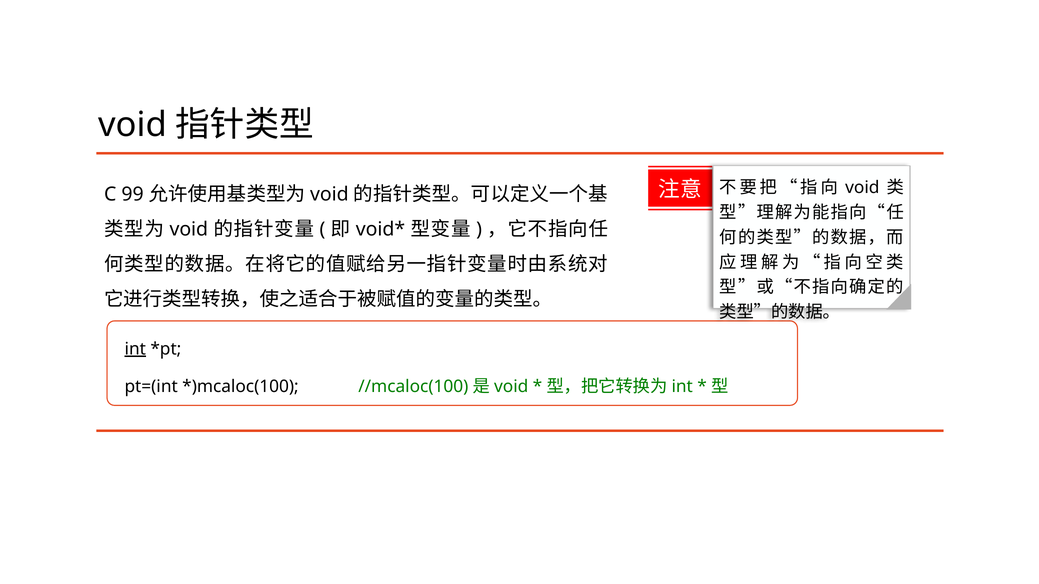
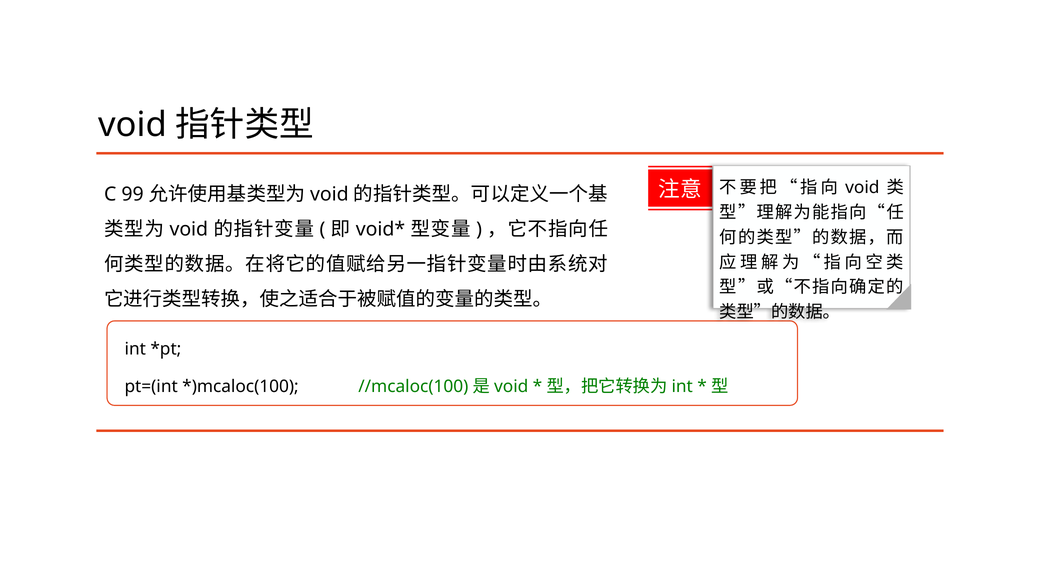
int underline: present -> none (135, 349)
